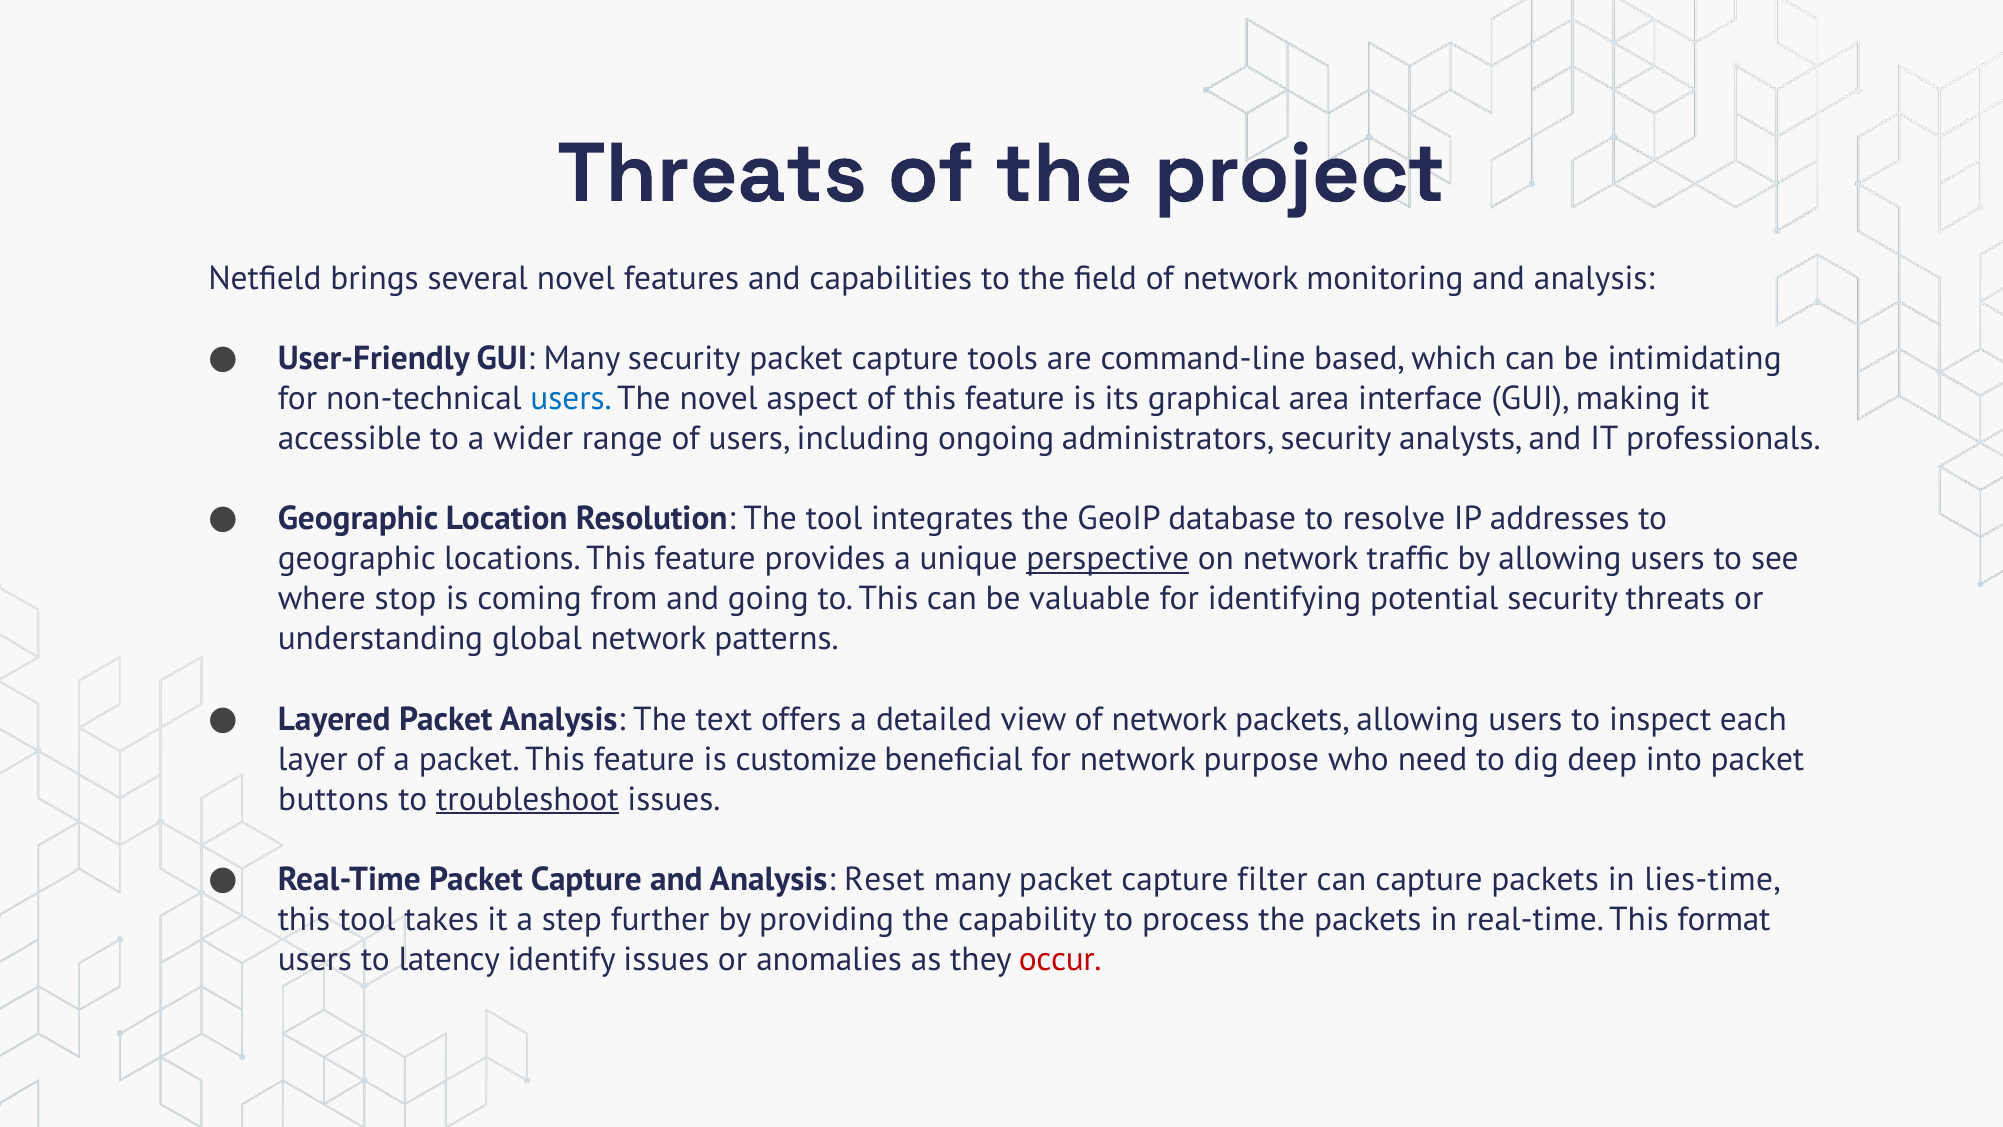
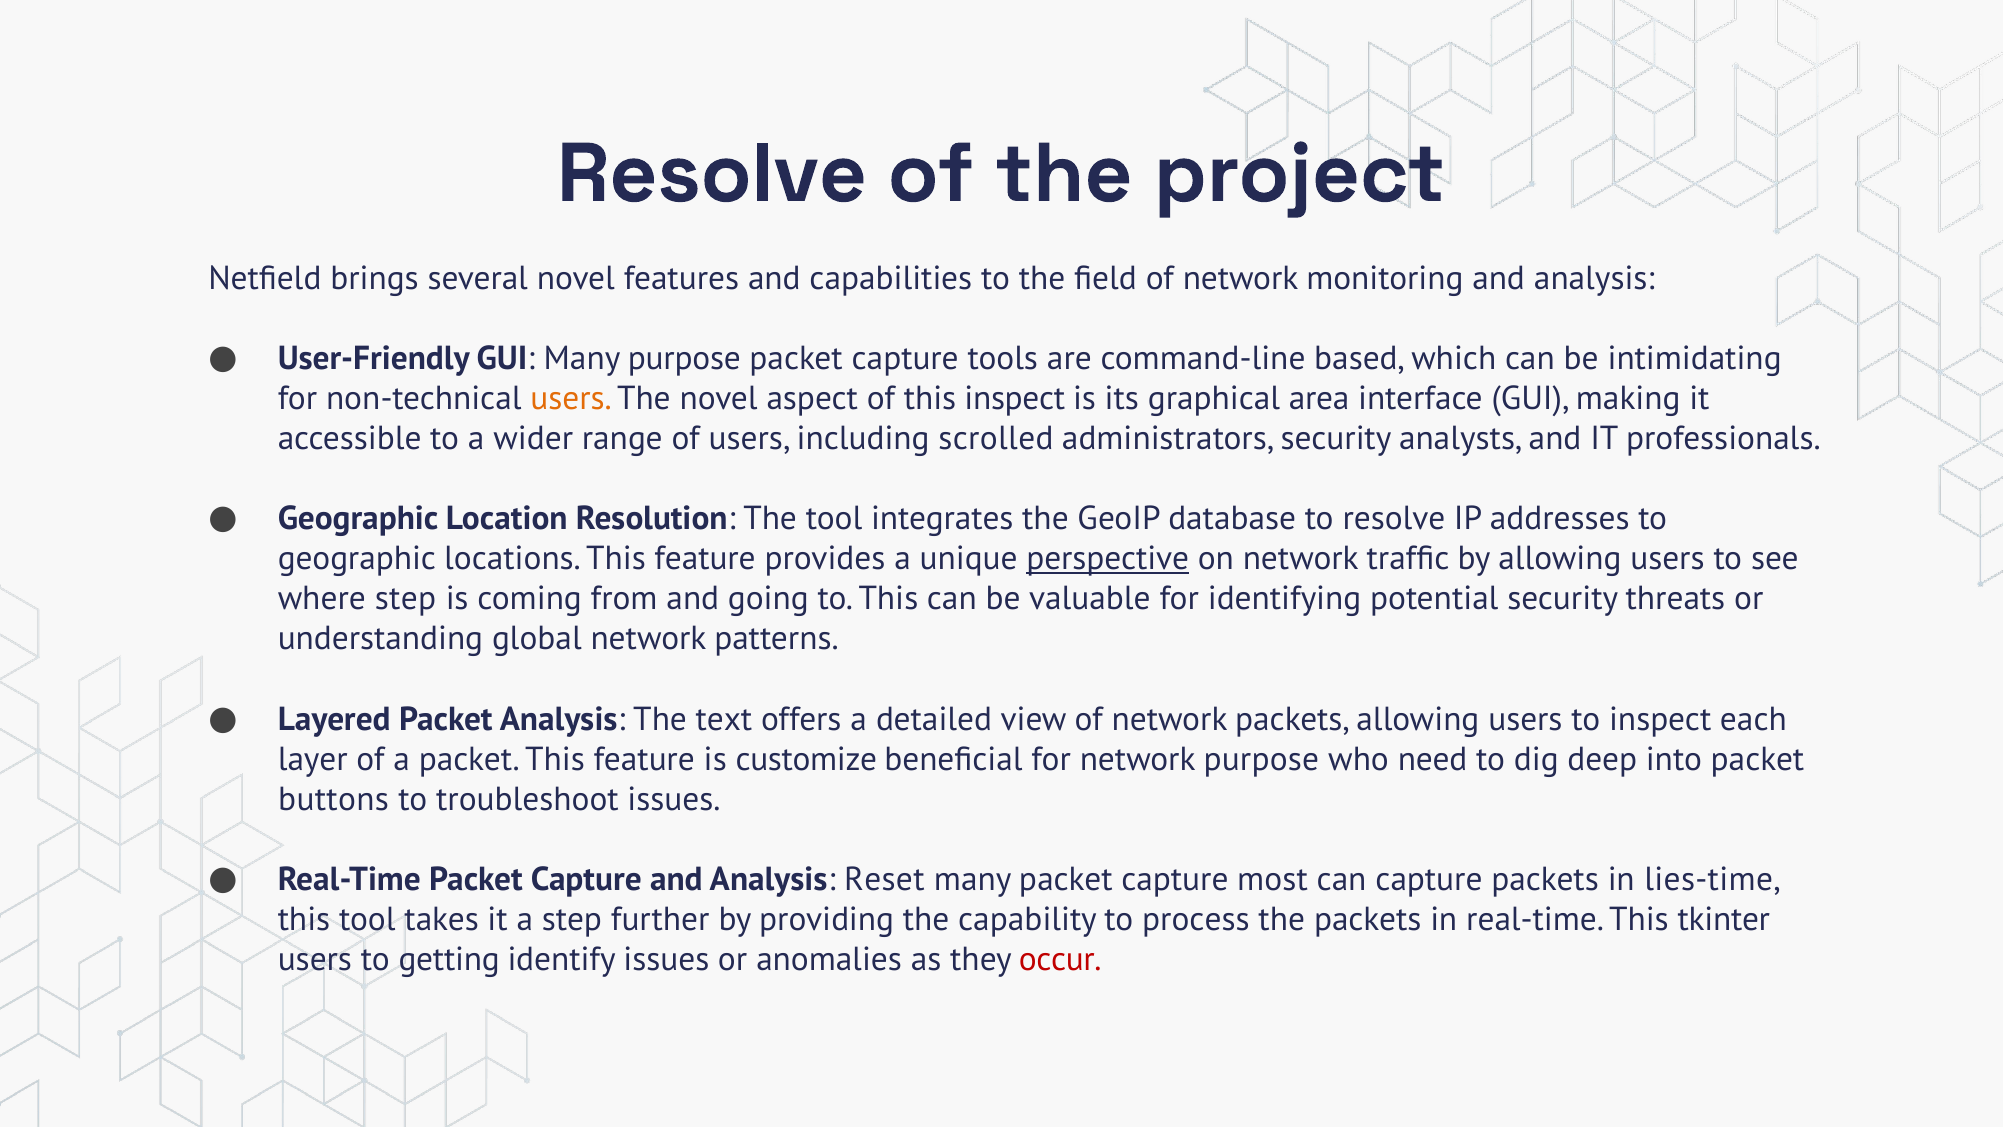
Threats: Threats -> Resolve (712, 173)
Many security: security -> purpose (684, 358)
users colour: blue -> orange (571, 398)
of this feature: feature -> inspect (1015, 398)
ongoing: ongoing -> scrolled (996, 438)
where stop: stop -> step (405, 599)
troubleshoot underline: present -> none (527, 799)
filter: filter -> most (1273, 879)
format: format -> tkinter (1724, 919)
latency: latency -> getting (449, 959)
